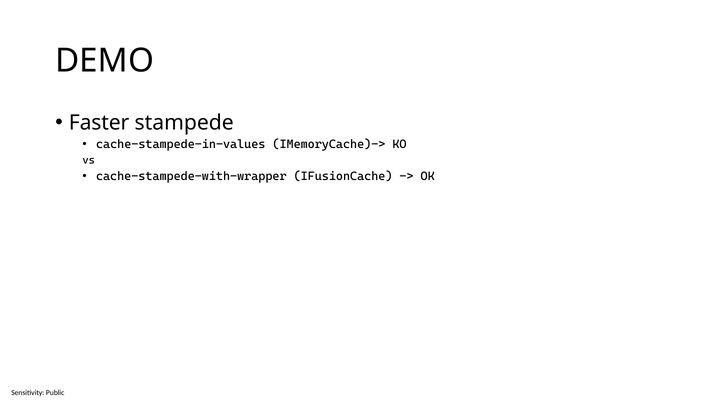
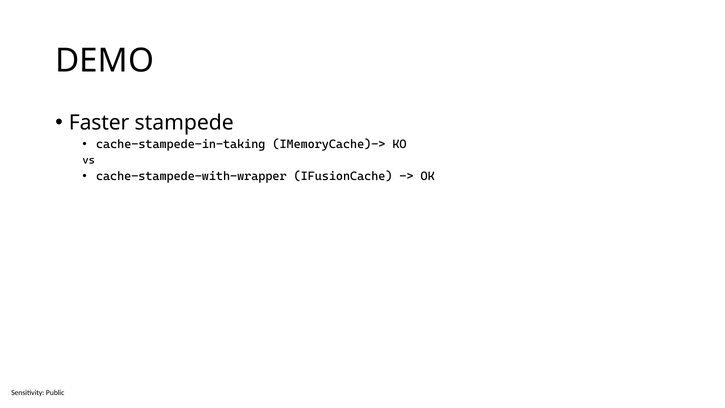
cache-stampede-in-values: cache-stampede-in-values -> cache-stampede-in-taking (181, 144)
